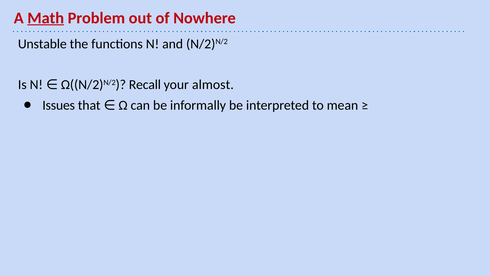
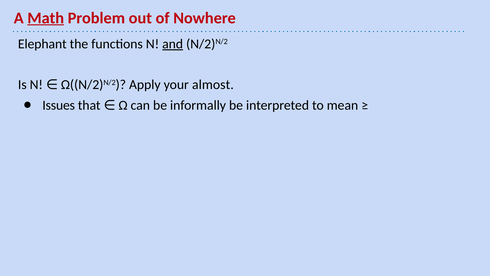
Unstable: Unstable -> Elephant (42, 44)
and underline: none -> present (173, 44)
Recall: Recall -> Apply (145, 85)
